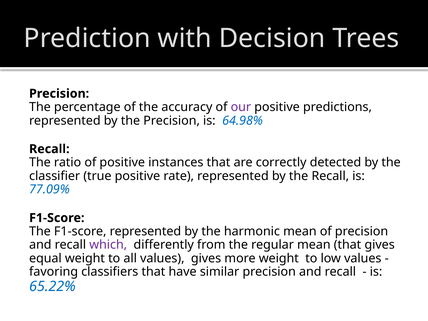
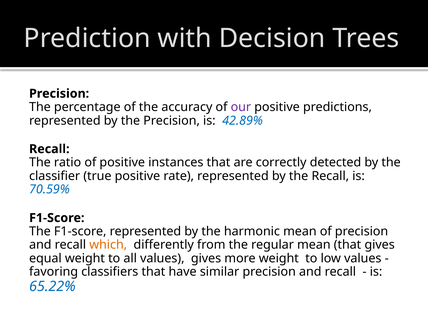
64.98%: 64.98% -> 42.89% (243, 121)
77.09%: 77.09% -> 70.59% (49, 189)
which colour: purple -> orange (108, 245)
